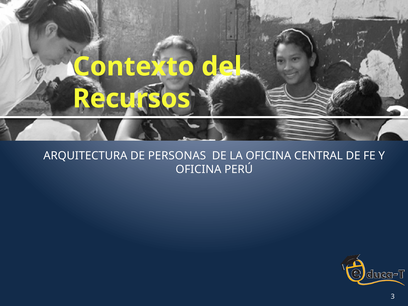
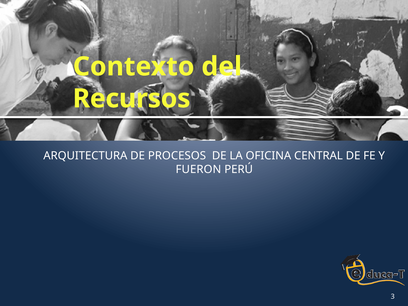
PERSONAS: PERSONAS -> PROCESOS (177, 156)
OFICINA: OFICINA -> FUERON (198, 169)
